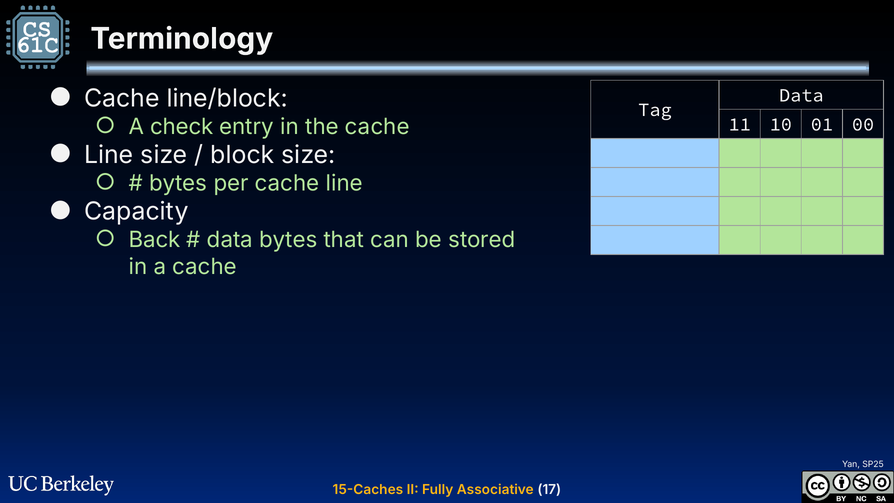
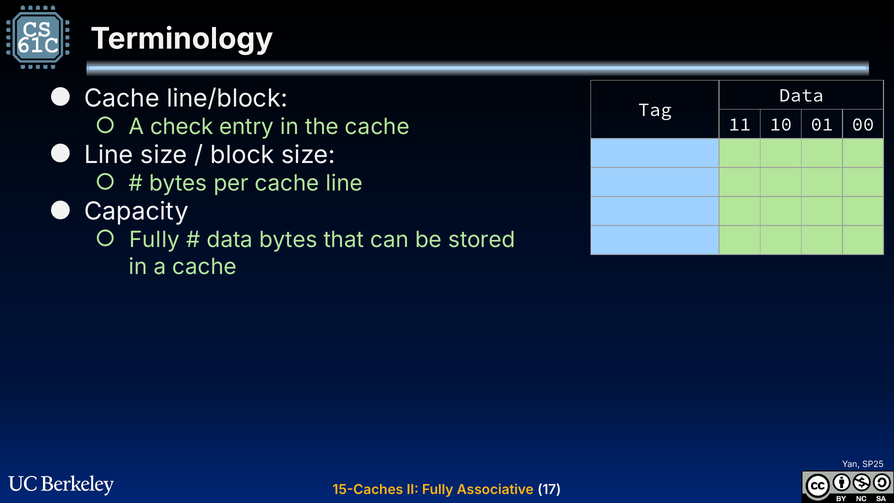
Back: Back -> Fully (154, 240)
